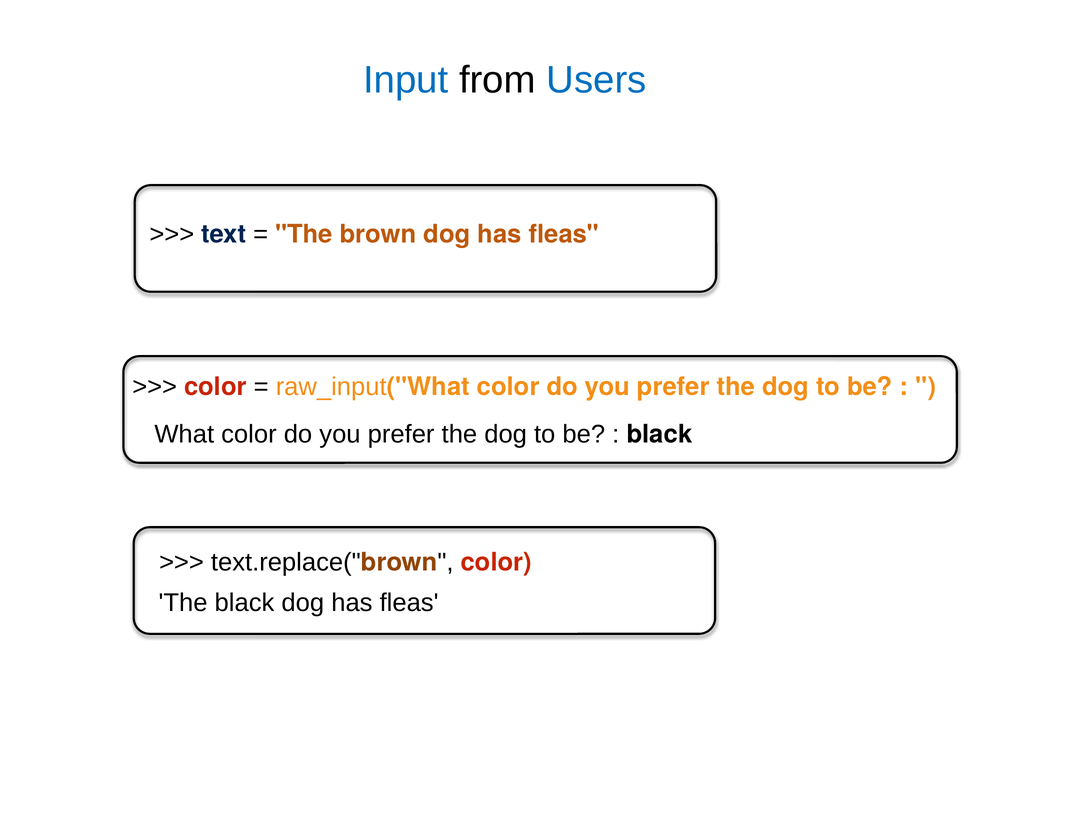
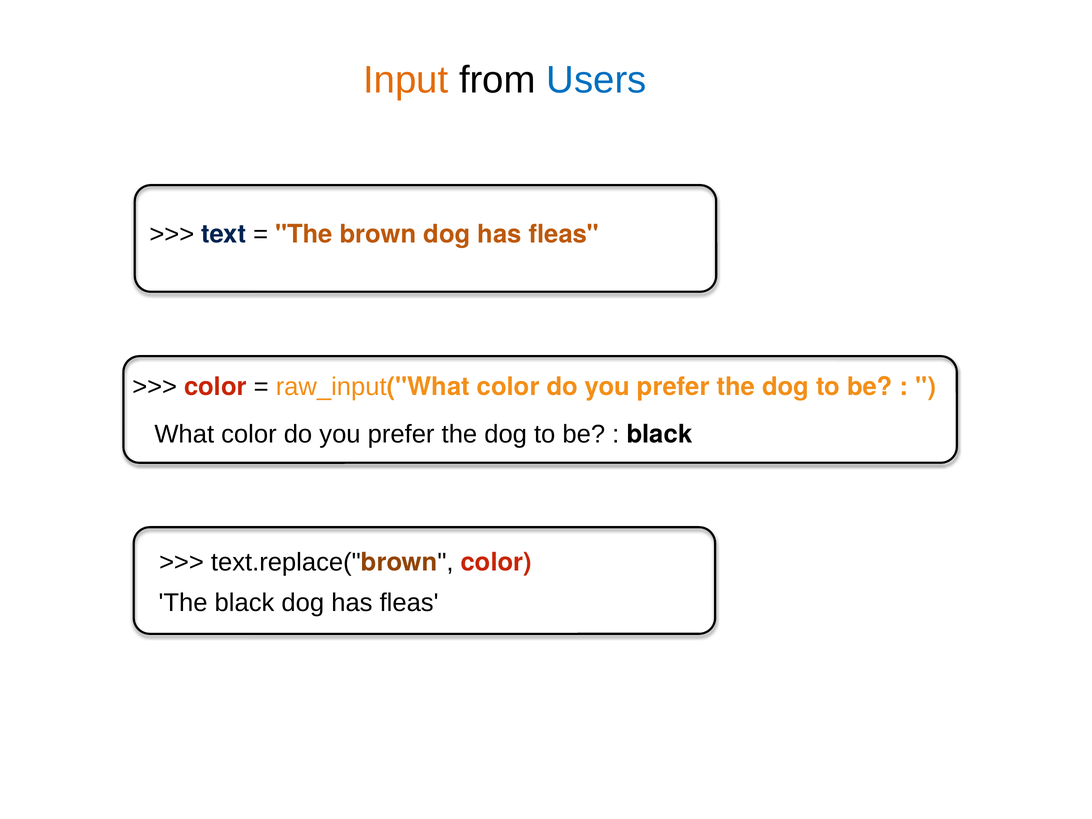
Input colour: blue -> orange (406, 80)
